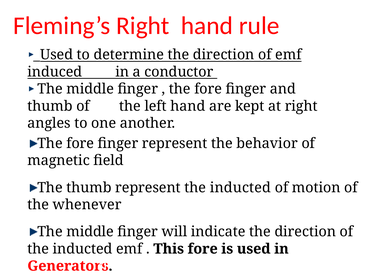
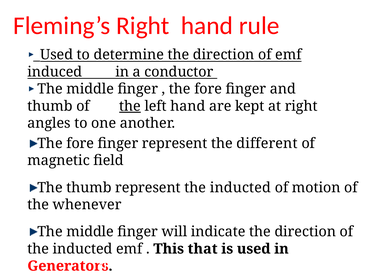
the underline: none -> present (130, 106)
behavior: behavior -> different (267, 143)
This fore: fore -> that (203, 248)
